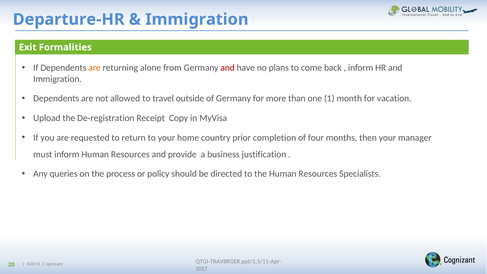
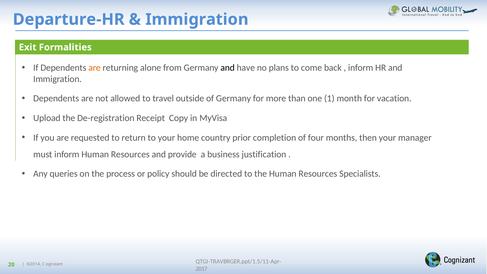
and colour: red -> black (228, 68)
